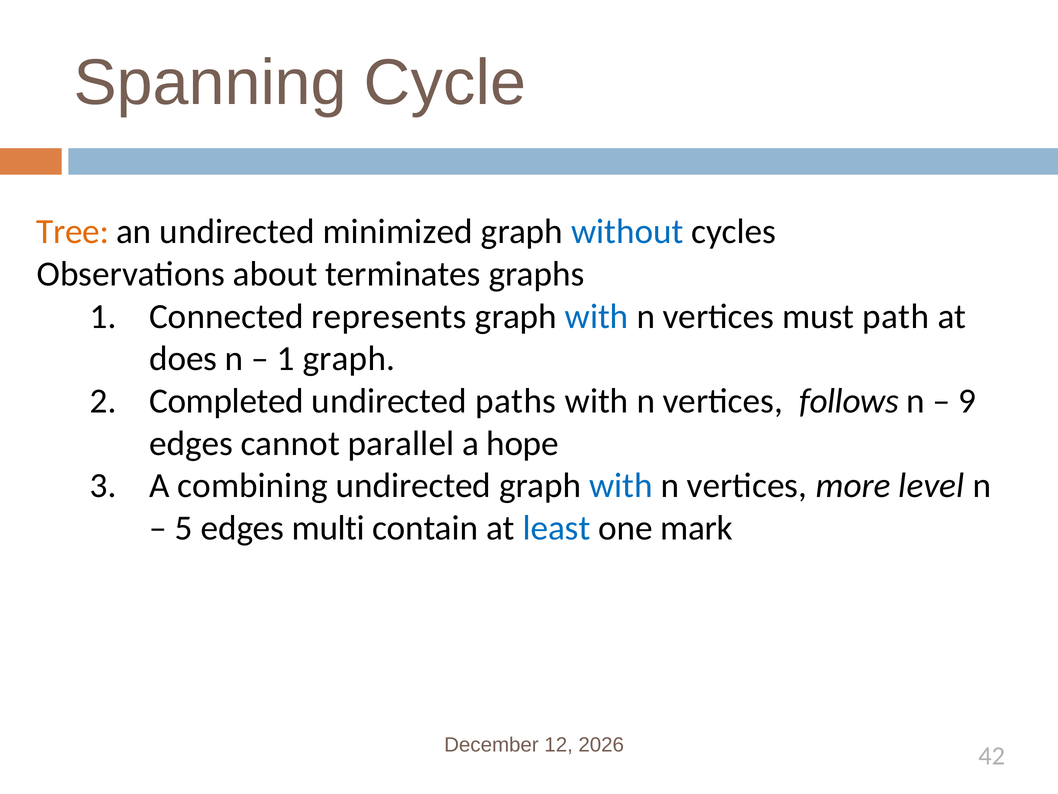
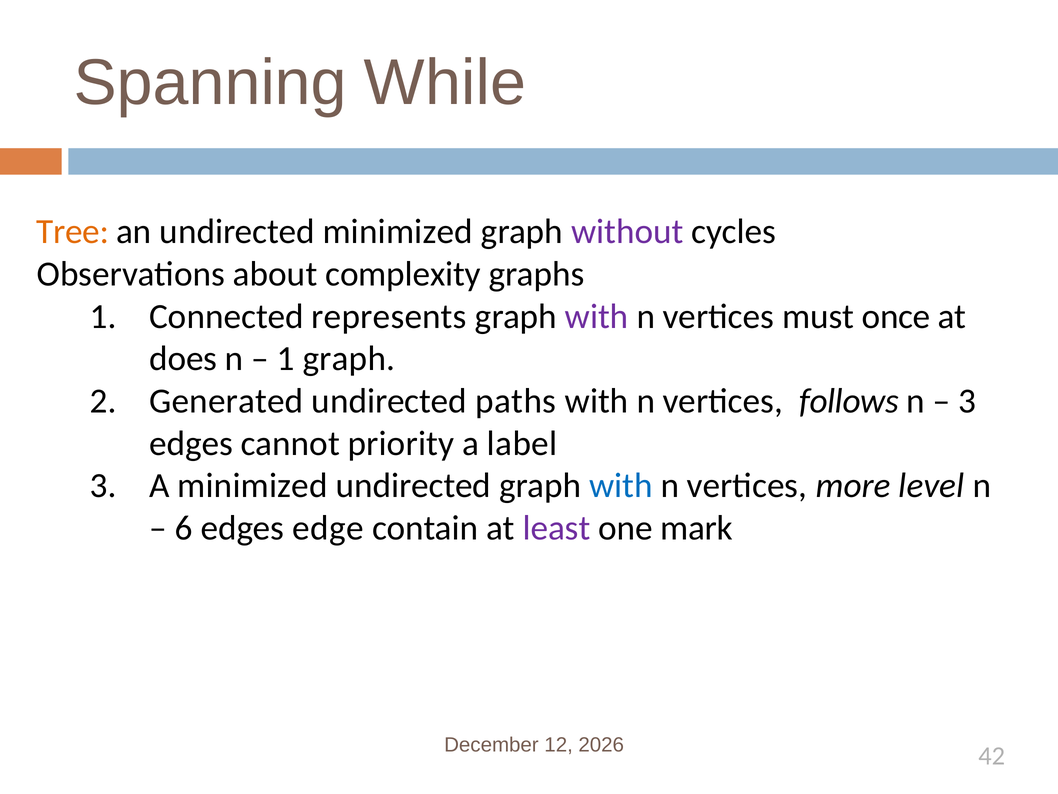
Cycle: Cycle -> While (445, 83)
without colour: blue -> purple (627, 232)
terminates: terminates -> complexity (403, 274)
with colour: blue -> purple (597, 316)
path: path -> once (896, 316)
Completed: Completed -> Generated (226, 401)
9: 9 -> 3 (967, 401)
parallel: parallel -> priority (401, 443)
hope: hope -> label (522, 443)
A combining: combining -> minimized (253, 485)
5: 5 -> 6 (184, 528)
multi: multi -> edge (328, 528)
least colour: blue -> purple (557, 528)
